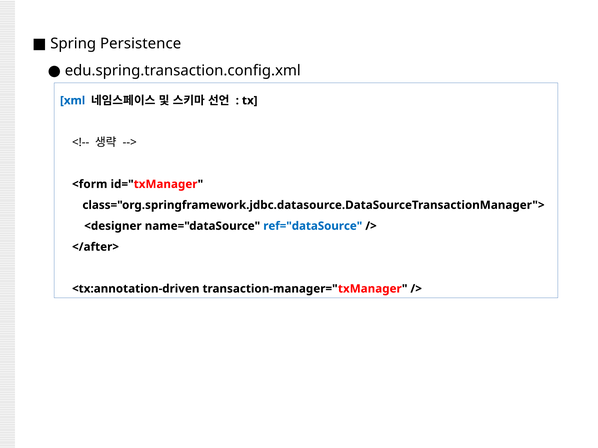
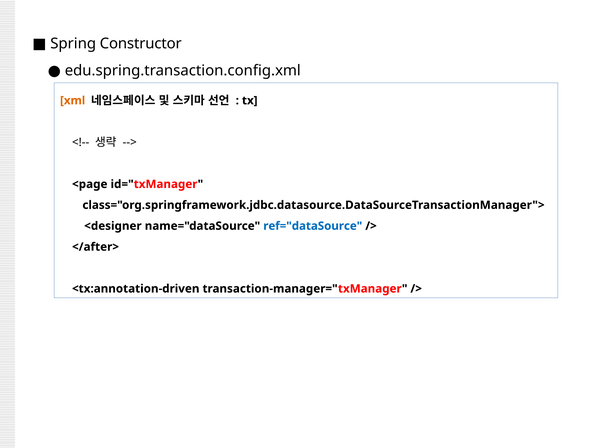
Persistence: Persistence -> Constructor (141, 44)
xml colour: blue -> orange (73, 101)
<form: <form -> <page (90, 184)
